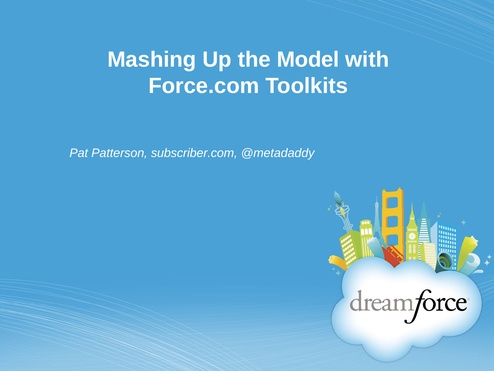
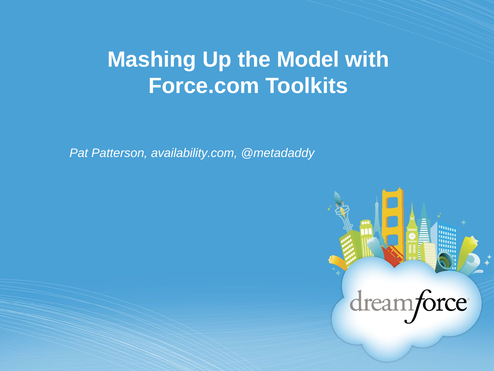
subscriber.com: subscriber.com -> availability.com (194, 153)
